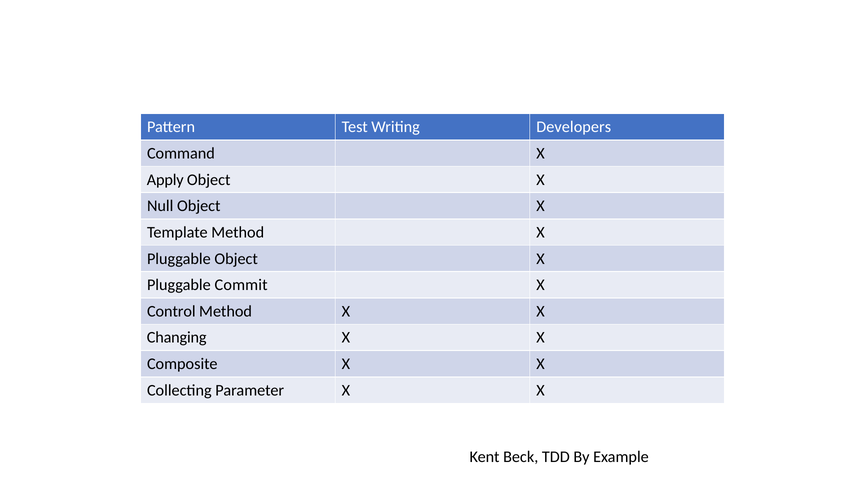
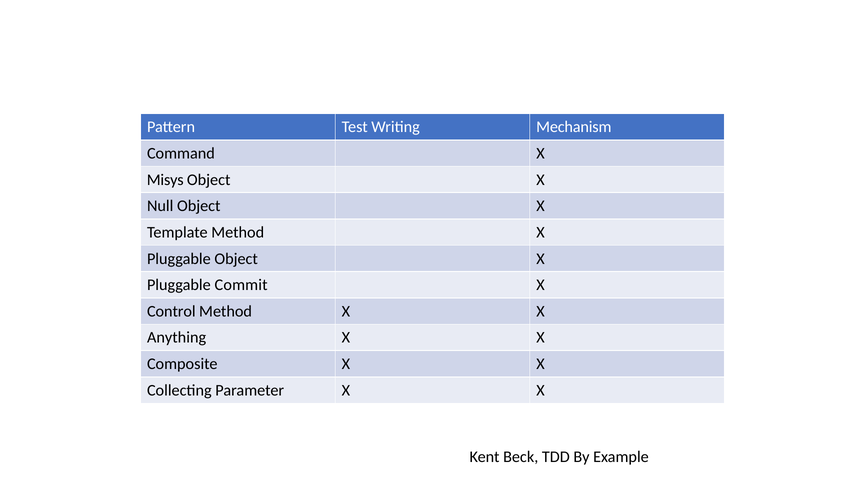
Developers: Developers -> Mechanism (574, 127)
Apply: Apply -> Misys (165, 179)
Changing: Changing -> Anything (177, 337)
